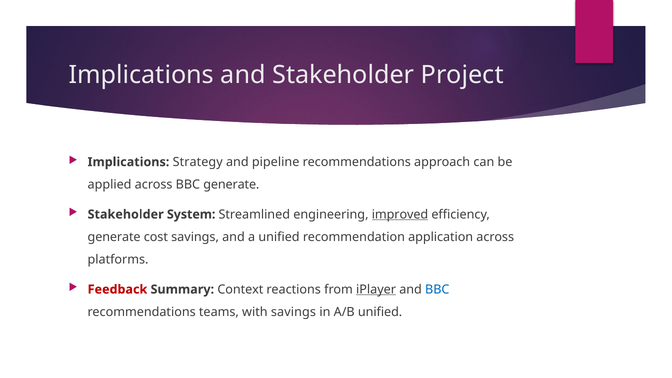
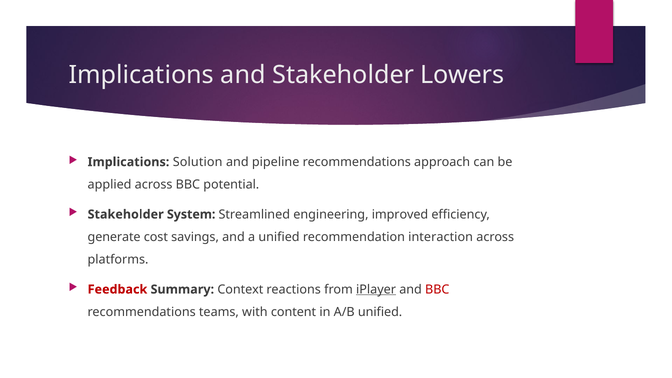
Project: Project -> Lowers (462, 75)
Strategy: Strategy -> Solution (198, 162)
BBC generate: generate -> potential (231, 185)
improved underline: present -> none (400, 214)
application: application -> interaction (441, 237)
BBC colour: blue -> red (437, 289)
with savings: savings -> content (294, 312)
